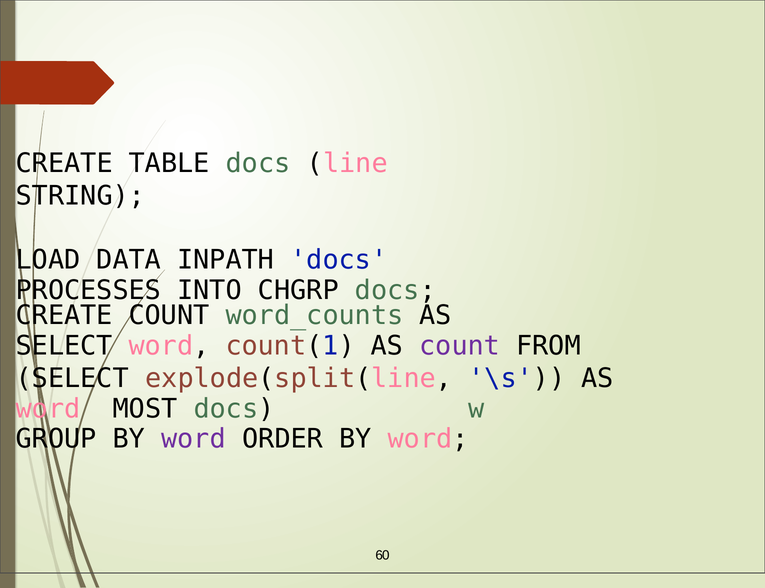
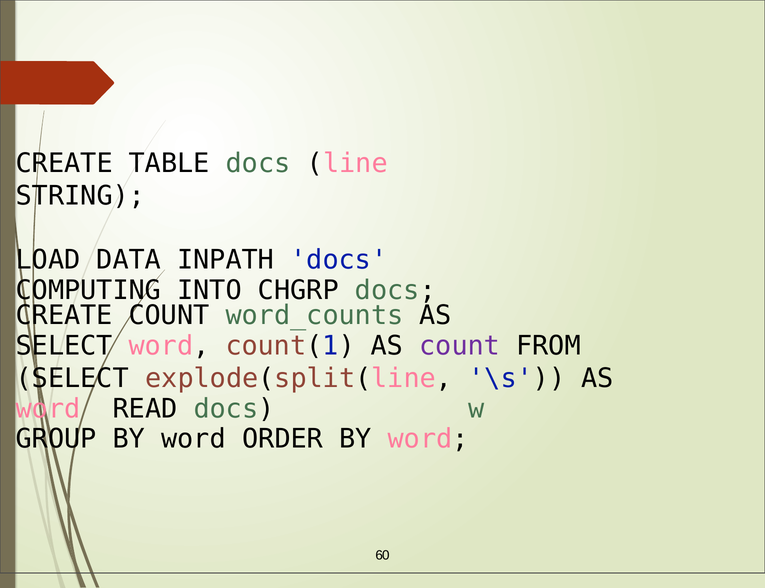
PROCESSES: PROCESSES -> COMPUTING (88, 291)
MOST: MOST -> READ (145, 409)
word colour: purple -> black (193, 439)
